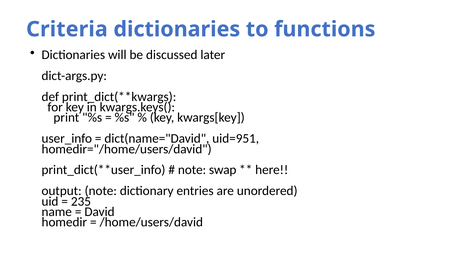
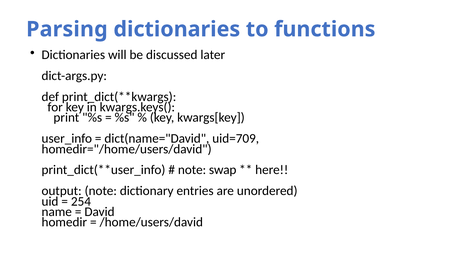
Criteria: Criteria -> Parsing (67, 29)
uid=951: uid=951 -> uid=709 (236, 138)
235: 235 -> 254 (81, 201)
